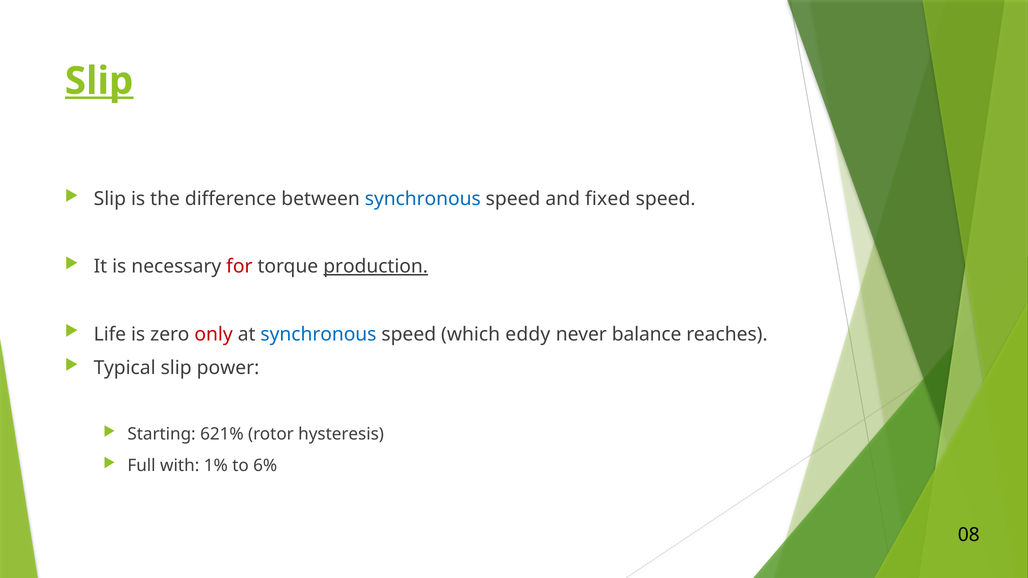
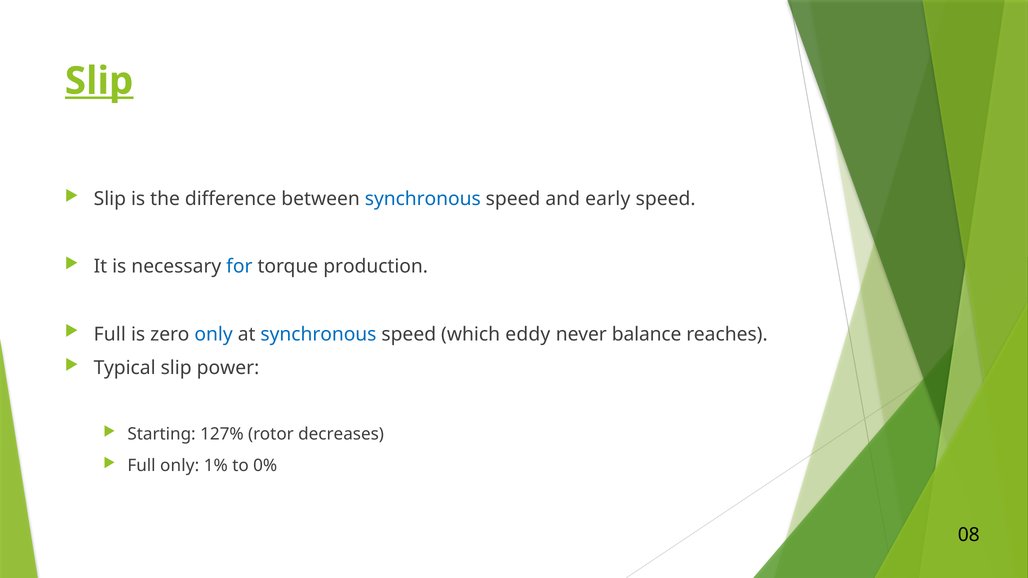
fixed: fixed -> early (608, 199)
for colour: red -> blue (239, 267)
production underline: present -> none (376, 267)
Life: Life -> Full (110, 334)
only colour: red -> blue (214, 334)
621%: 621% -> 127% (222, 434)
hysteresis: hysteresis -> decreases (341, 434)
Full with: with -> only (180, 466)
6%: 6% -> 0% (265, 466)
